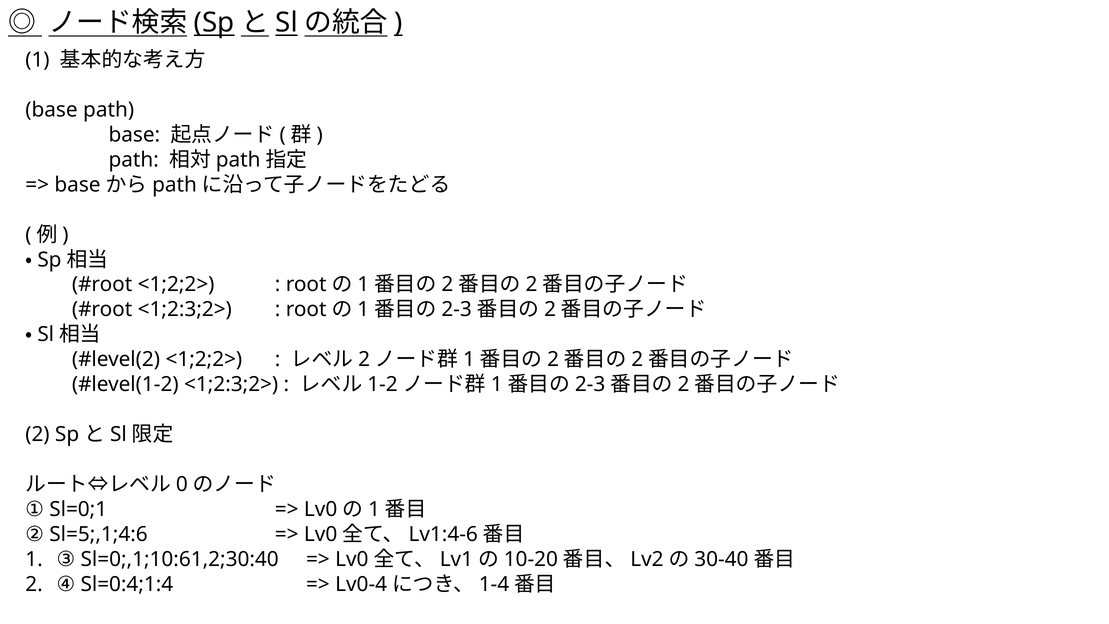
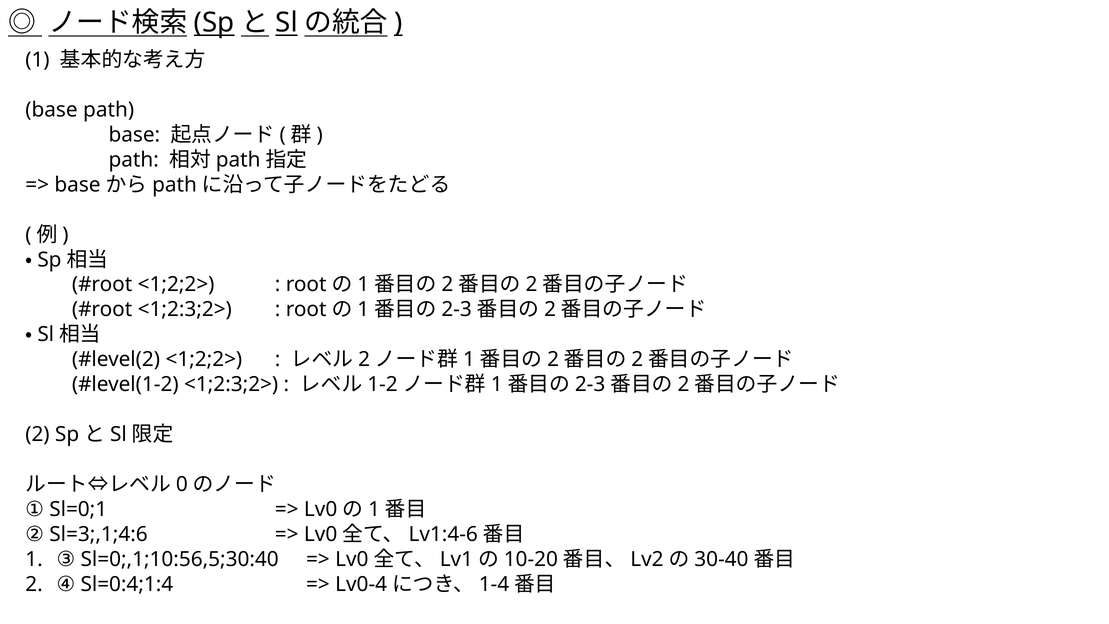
Sl=5;,1;4:6: Sl=5;,1;4:6 -> Sl=3;,1;4:6 (99, 534)
Sl=0;,1;10:61,2;30:40: Sl=0;,1;10:61,2;30:40 -> Sl=0;,1;10:56,5;30:40 (180, 559)
